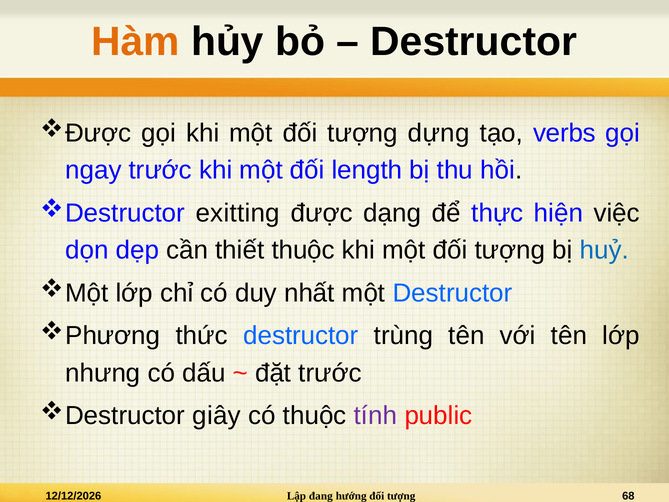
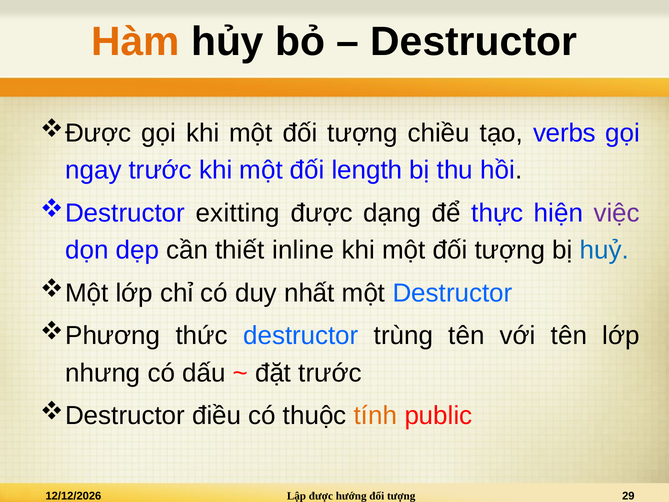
dựng: dựng -> chiều (439, 133)
việc colour: black -> purple (617, 213)
thiết thuộc: thuộc -> inline (303, 250)
giây: giây -> điều (217, 415)
tính colour: purple -> orange (375, 415)
Lập đang: đang -> được (321, 496)
68: 68 -> 29 (628, 496)
